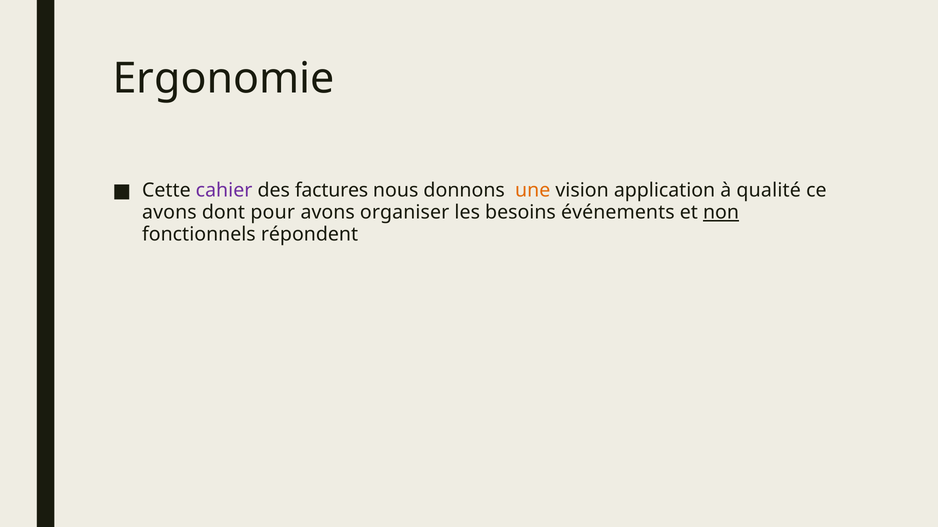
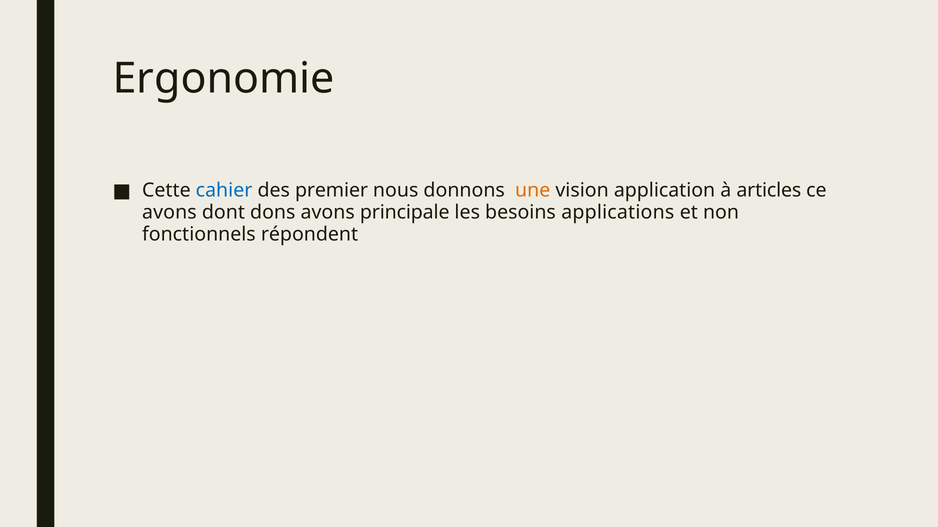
cahier colour: purple -> blue (224, 191)
factures: factures -> premier (332, 191)
qualité: qualité -> articles (769, 191)
pour: pour -> dons (273, 213)
organiser: organiser -> principale (405, 213)
événements: événements -> applications (618, 213)
non underline: present -> none (721, 213)
